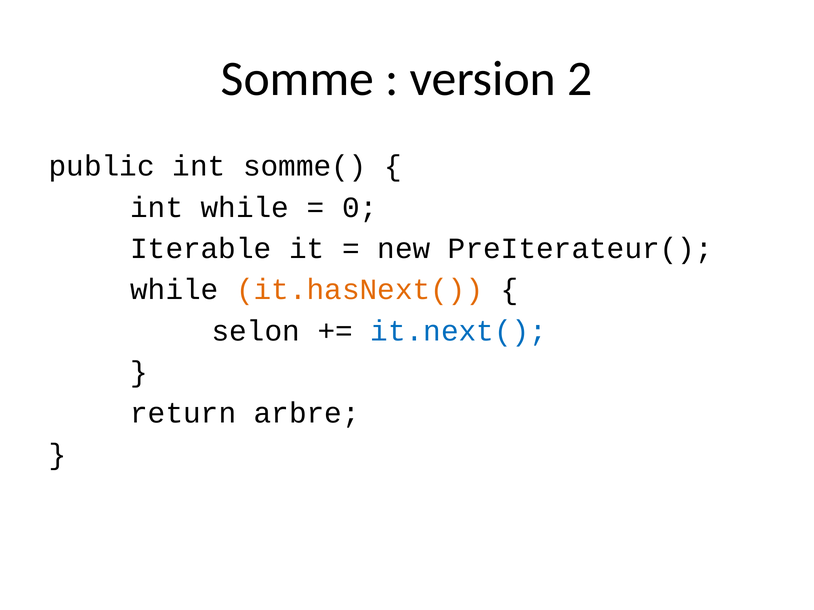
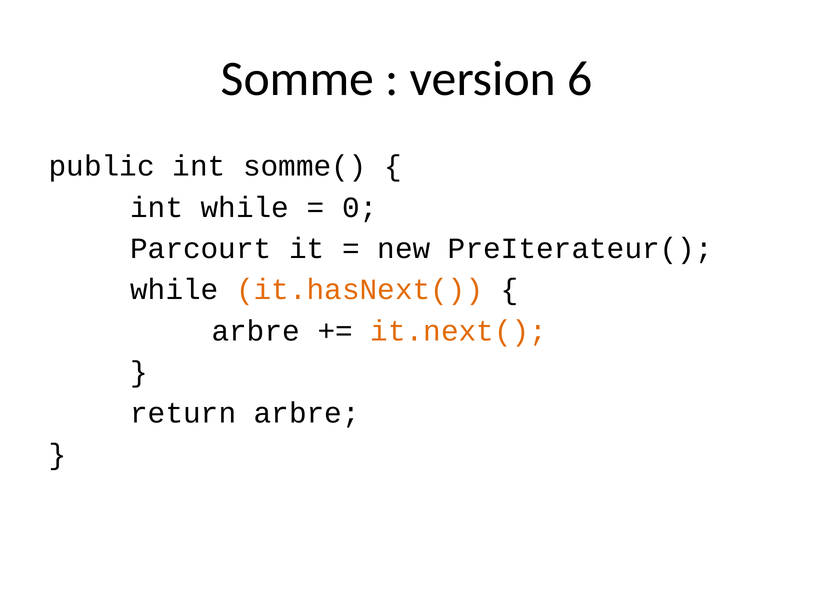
2: 2 -> 6 (580, 79)
Iterable: Iterable -> Parcourt (201, 249)
selon: selon -> arbre (256, 331)
it.next( colour: blue -> orange (459, 331)
